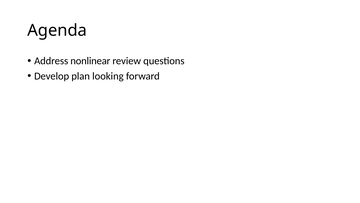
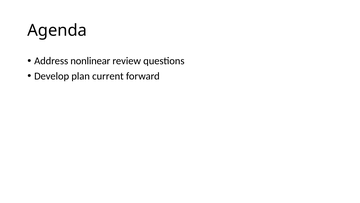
looking: looking -> current (108, 76)
